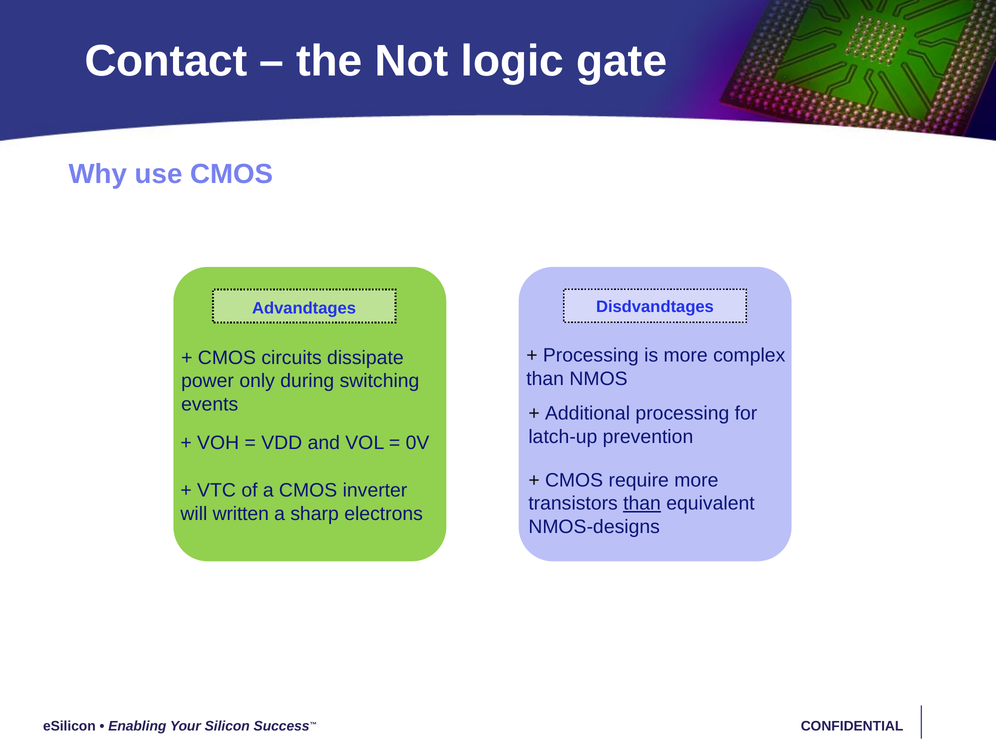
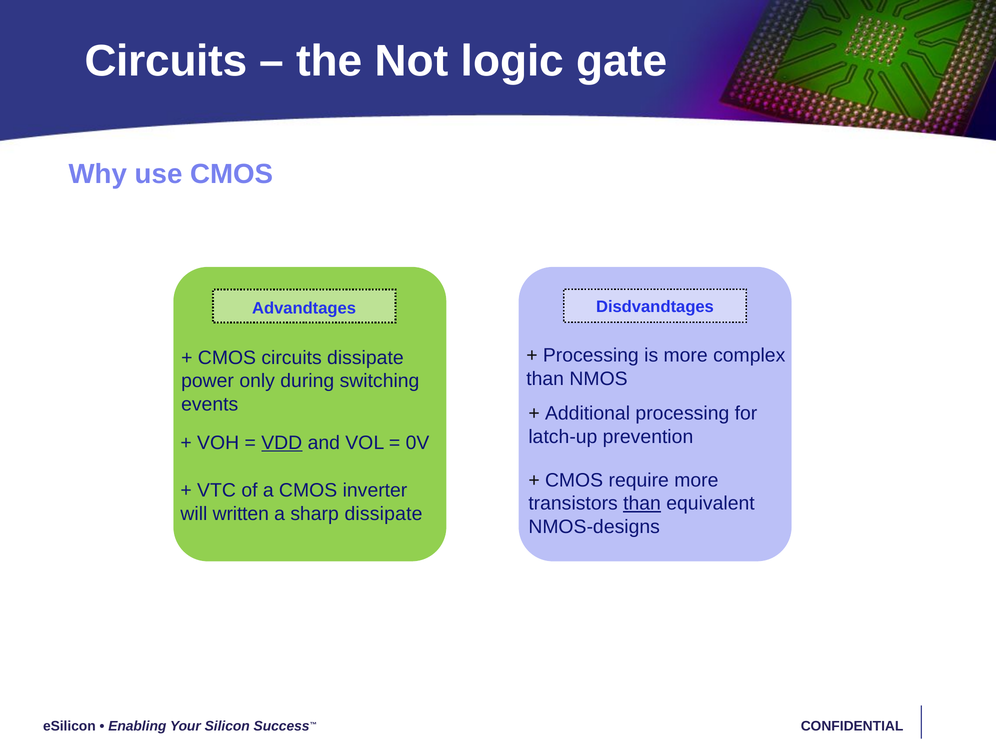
Contact: Contact -> Circuits (166, 61)
VDD underline: none -> present (282, 443)
sharp electrons: electrons -> dissipate (384, 514)
